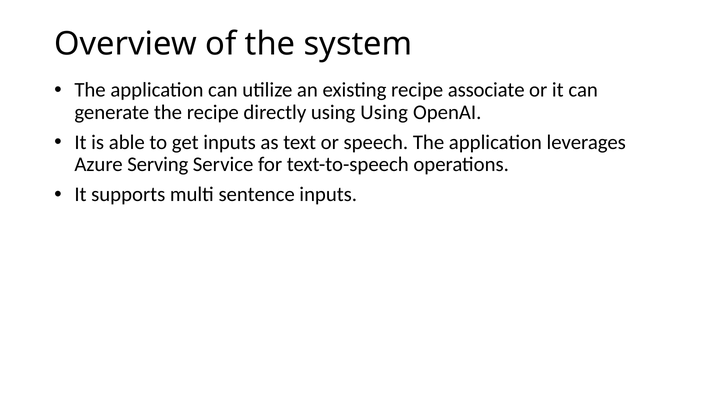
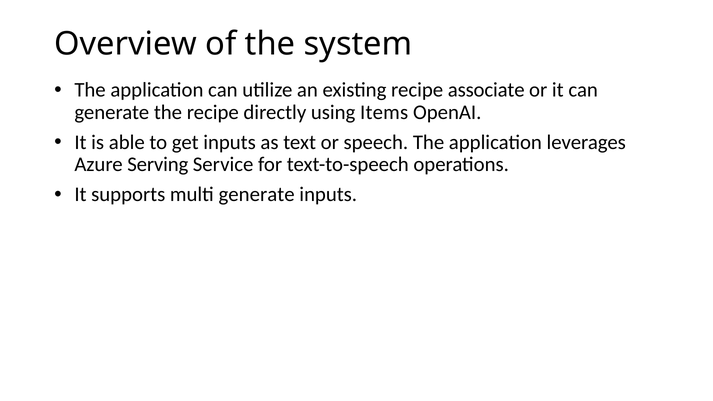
using Using: Using -> Items (384, 112)
multi sentence: sentence -> generate (257, 195)
